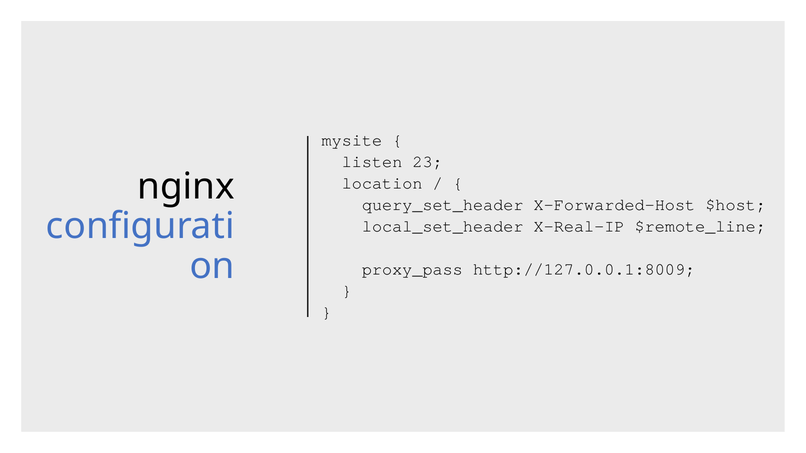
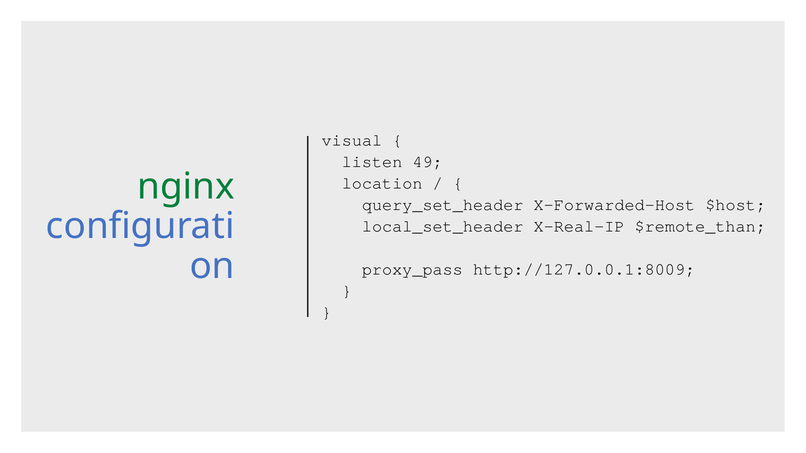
mysite: mysite -> visual (352, 141)
23: 23 -> 49 (428, 162)
nginx colour: black -> green (186, 186)
$remote_line: $remote_line -> $remote_than (700, 227)
